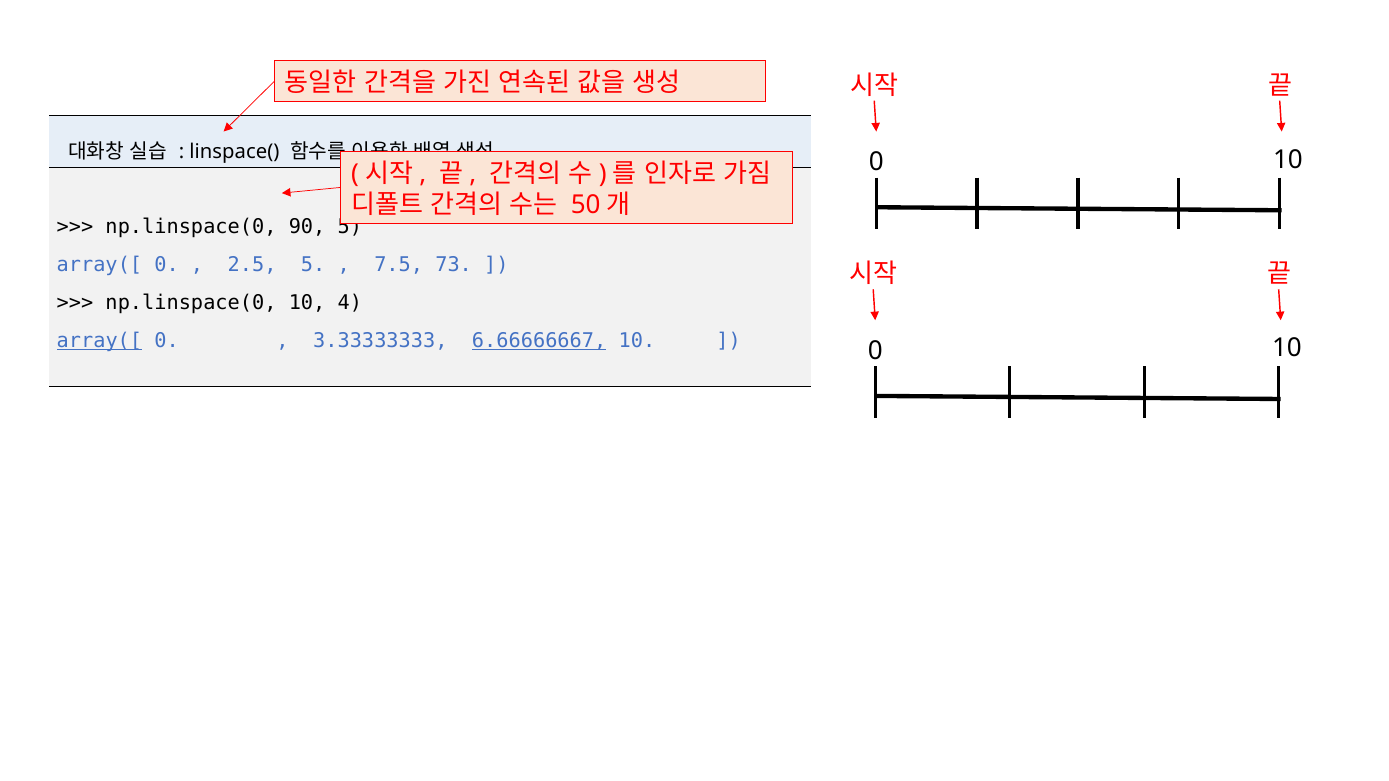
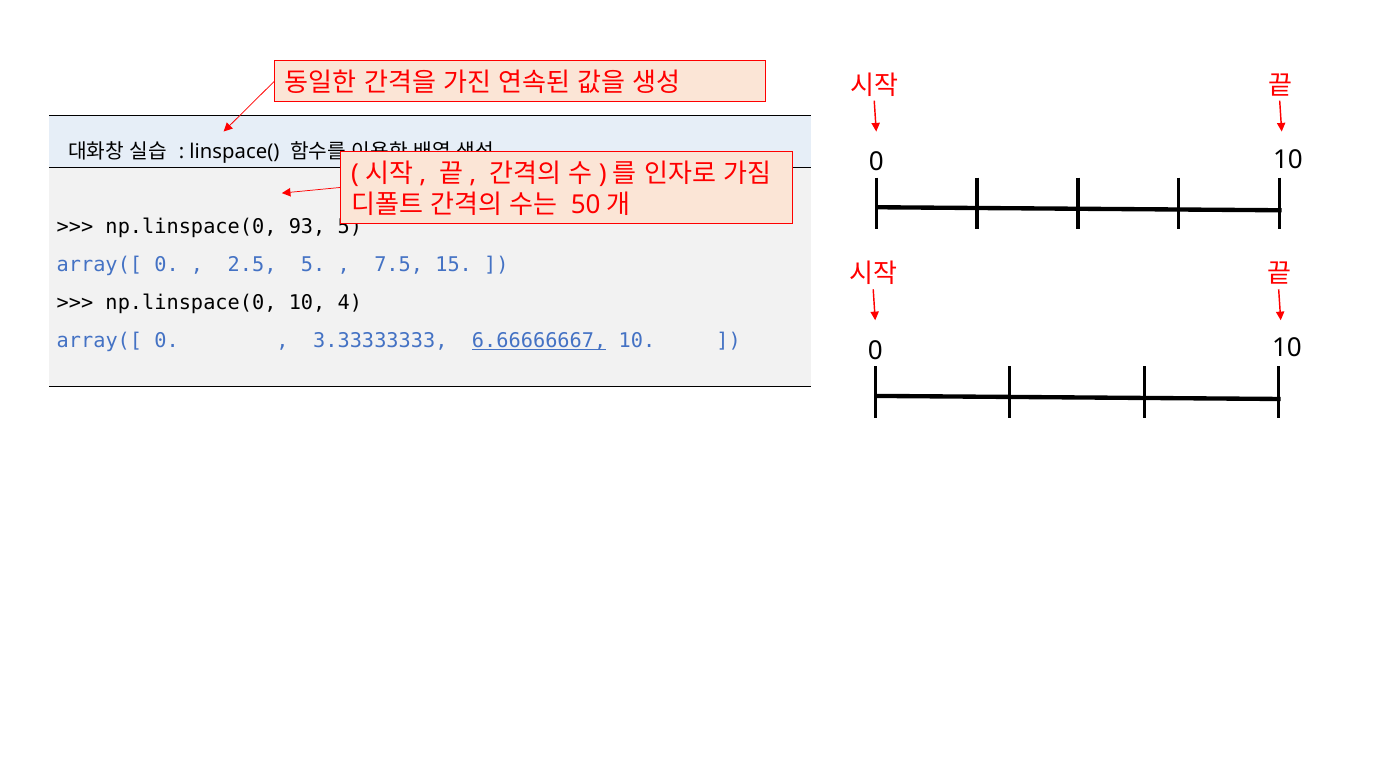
90: 90 -> 93 (307, 227)
73: 73 -> 15 (454, 265)
array([ underline: present -> none (99, 341)
